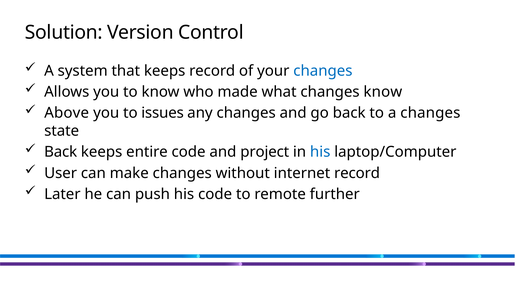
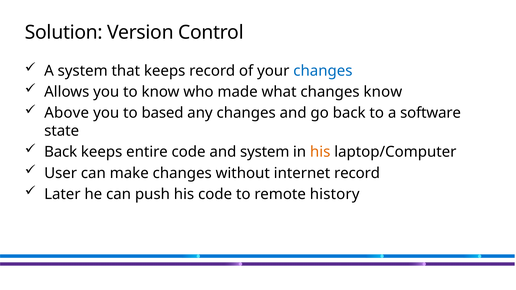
issues: issues -> based (163, 113)
a changes: changes -> software (431, 113)
and project: project -> system (265, 152)
his colour: blue -> orange (320, 152)
further: further -> history (335, 194)
